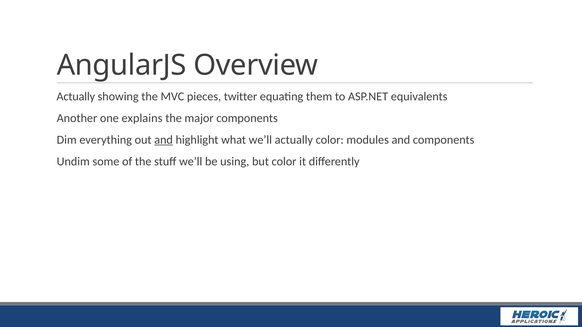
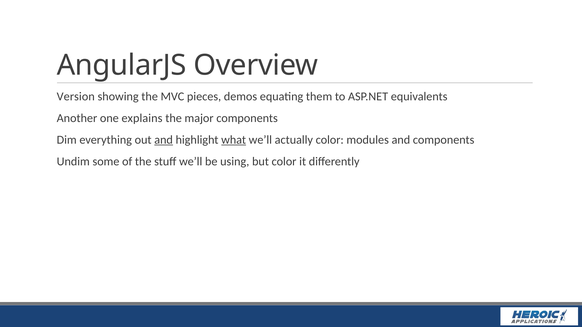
Actually: Actually -> Version (76, 97)
twitter: twitter -> demos (241, 97)
what underline: none -> present (234, 140)
